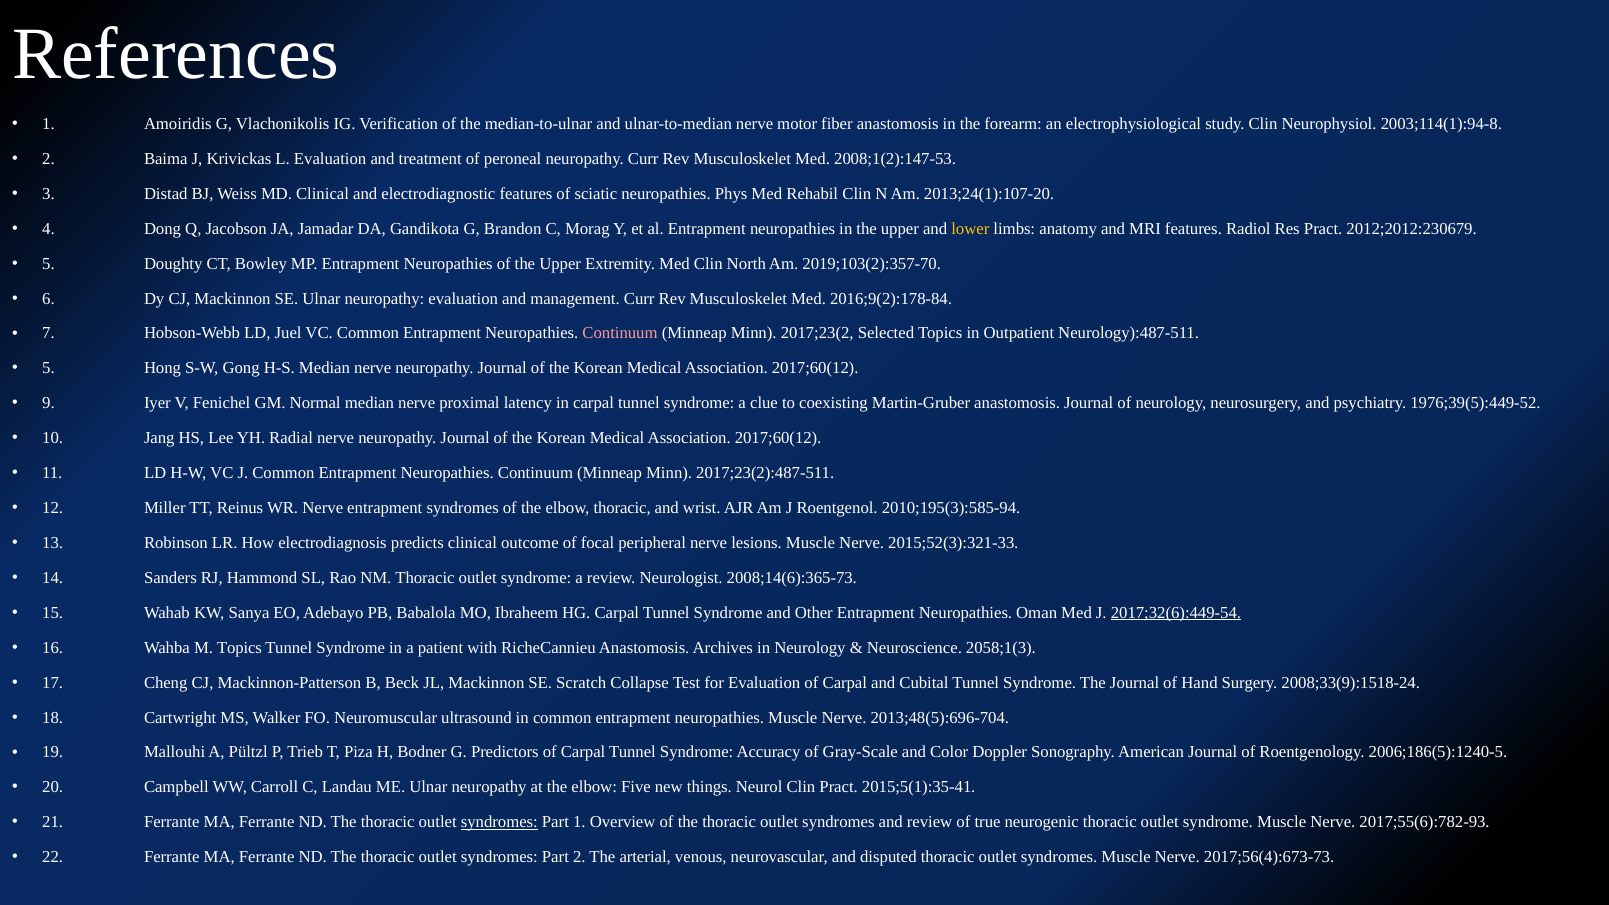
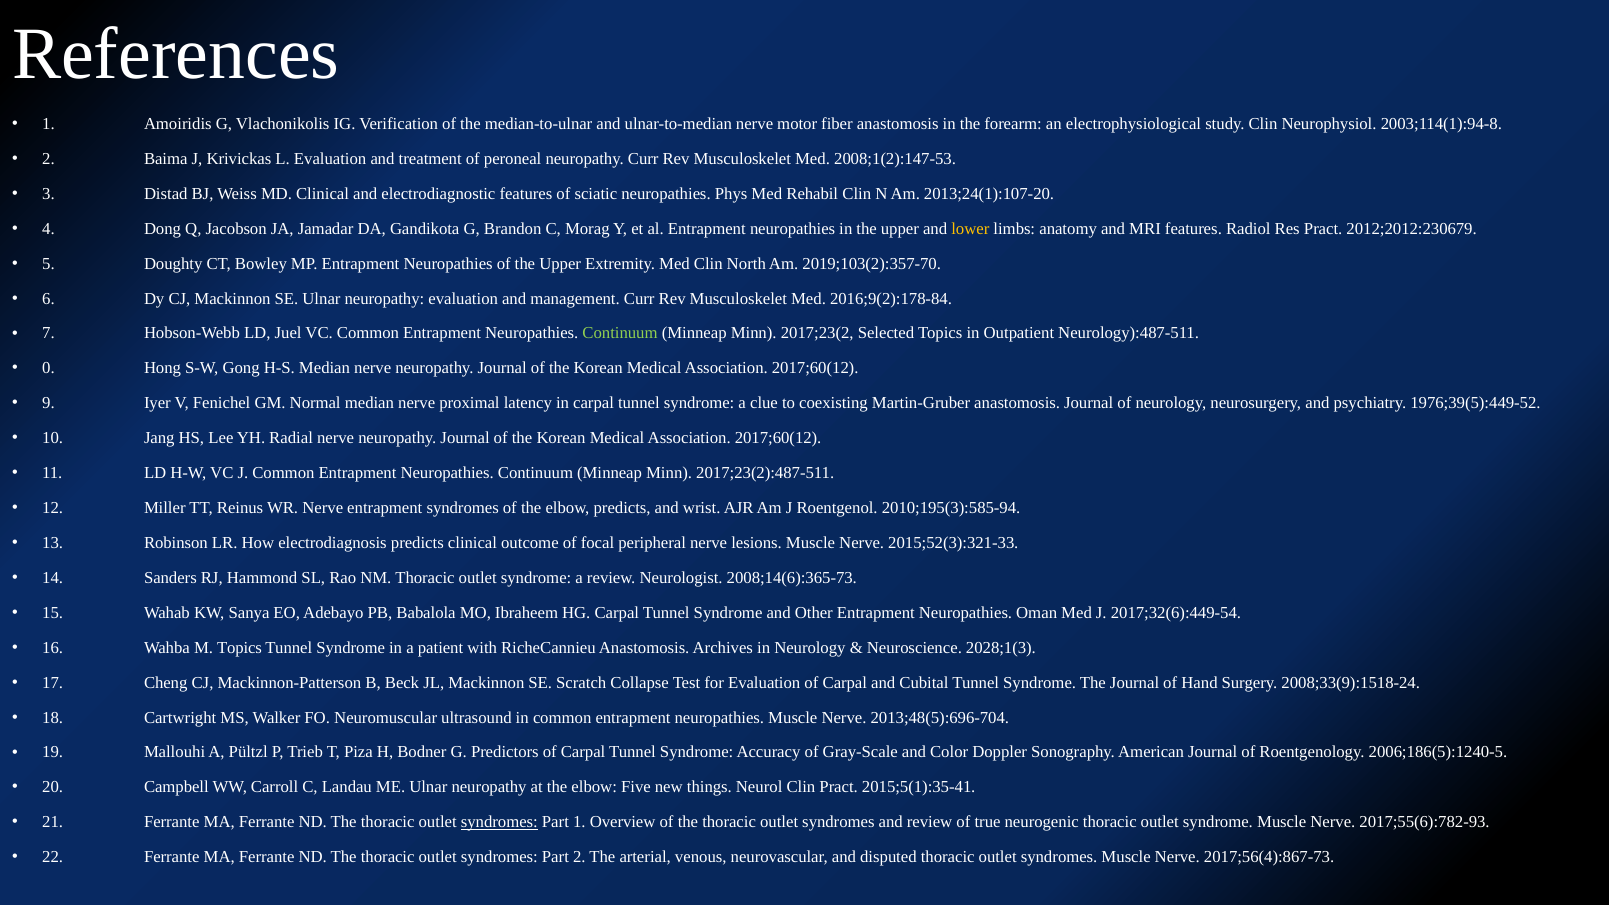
Continuum colour: pink -> light green (620, 333)
5: 5 -> 0 (48, 368)
elbow thoracic: thoracic -> predicts (622, 508)
2017;32(6):449-54 underline: present -> none (1176, 613)
2058;1(3: 2058;1(3 -> 2028;1(3 (1001, 648)
2017;56(4):673-73: 2017;56(4):673-73 -> 2017;56(4):867-73 (1269, 857)
